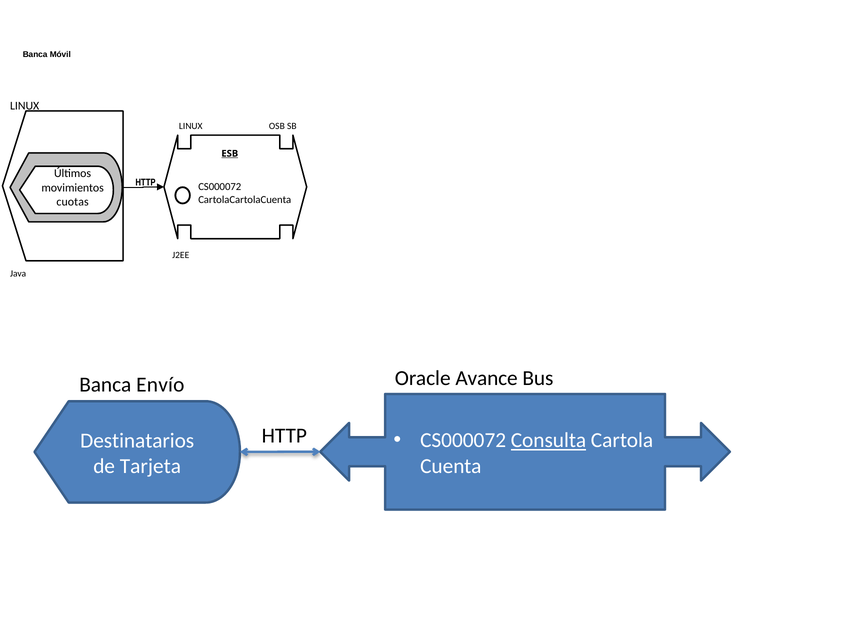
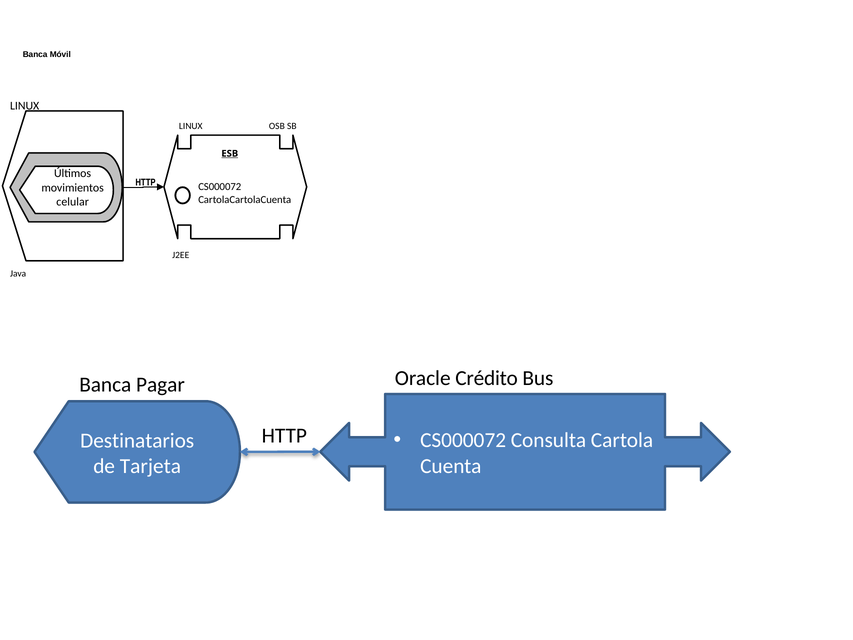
cuotas: cuotas -> celular (73, 202)
Avance: Avance -> Crédito (487, 378)
Envío: Envío -> Pagar (160, 385)
Consulta underline: present -> none (548, 440)
